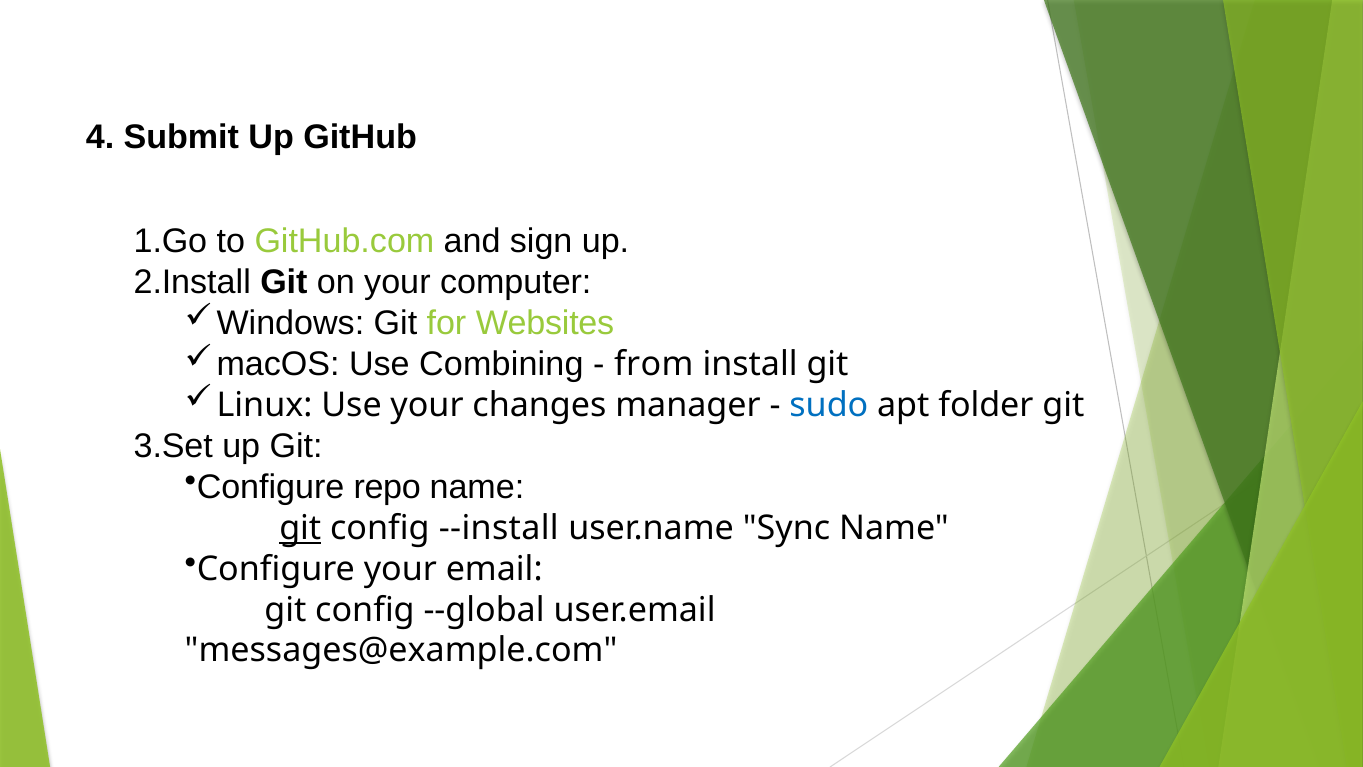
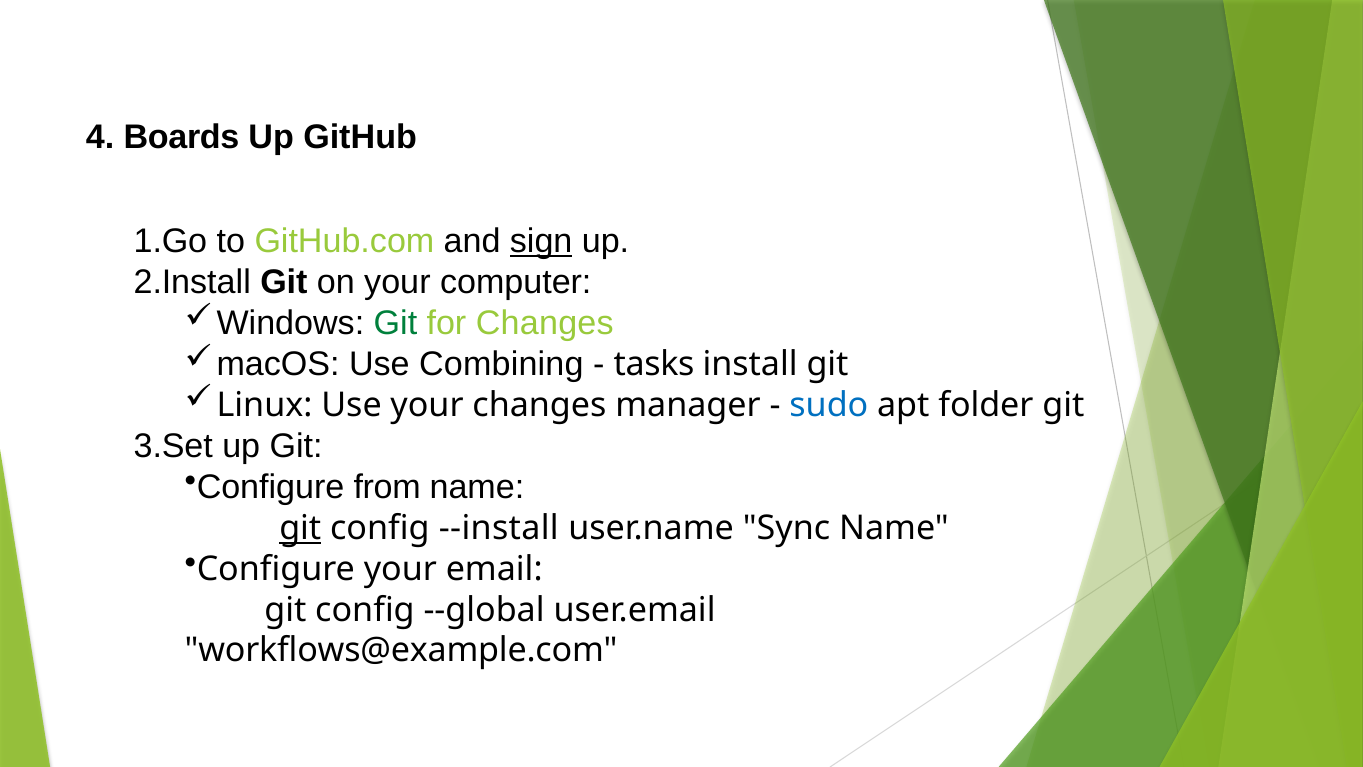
Submit: Submit -> Boards (182, 137)
sign underline: none -> present (541, 241)
Git colour: black -> green (395, 323)
for Websites: Websites -> Changes (545, 323)
from: from -> tasks (654, 364)
repo: repo -> from (387, 487)
messages@example.com: messages@example.com -> workflows@example.com (401, 650)
